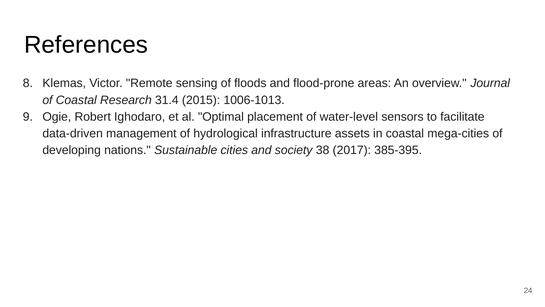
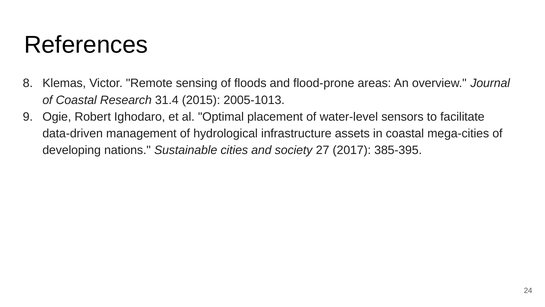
1006-1013: 1006-1013 -> 2005-1013 (254, 100)
38: 38 -> 27 (323, 150)
